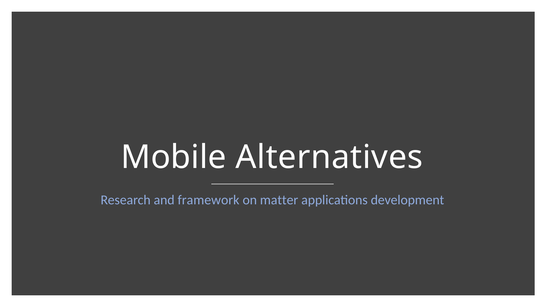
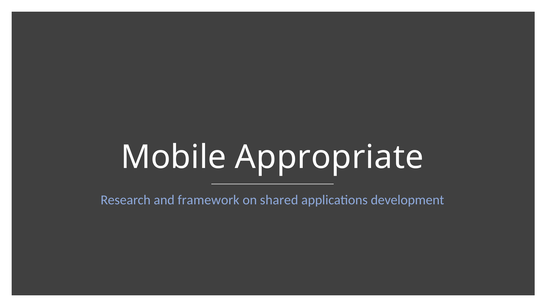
Alternatives: Alternatives -> Appropriate (329, 157)
matter: matter -> shared (279, 200)
